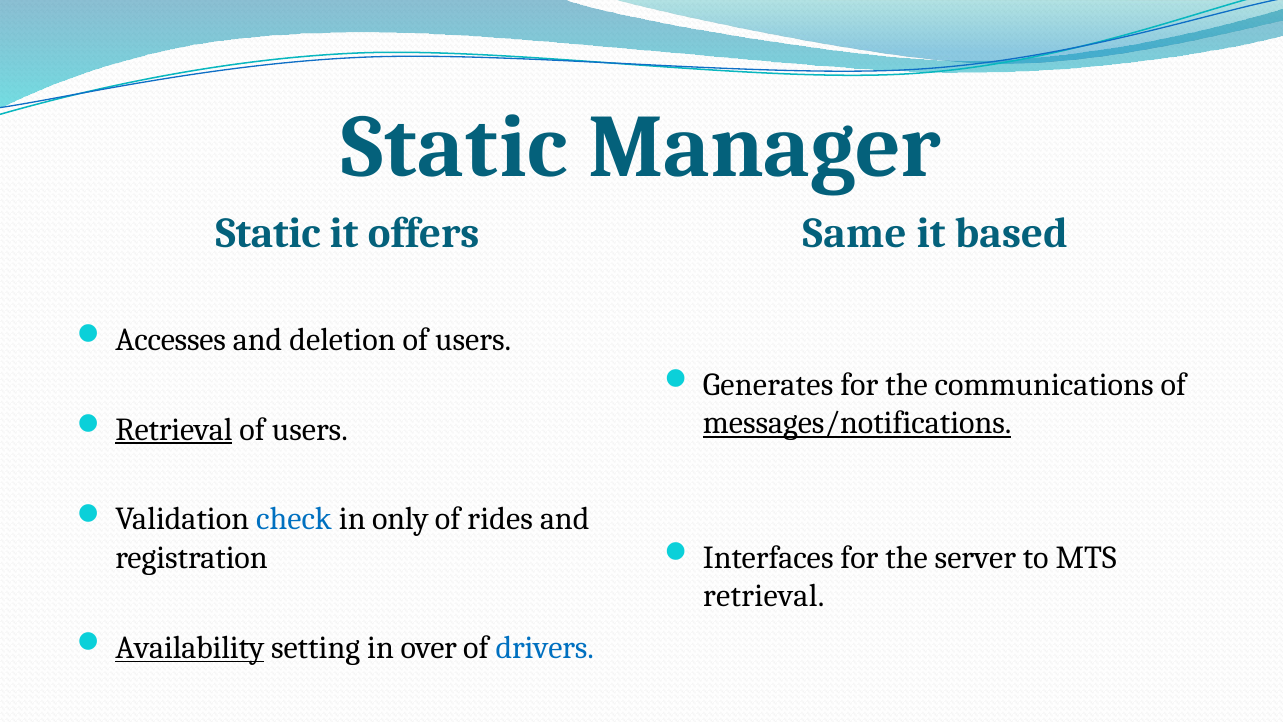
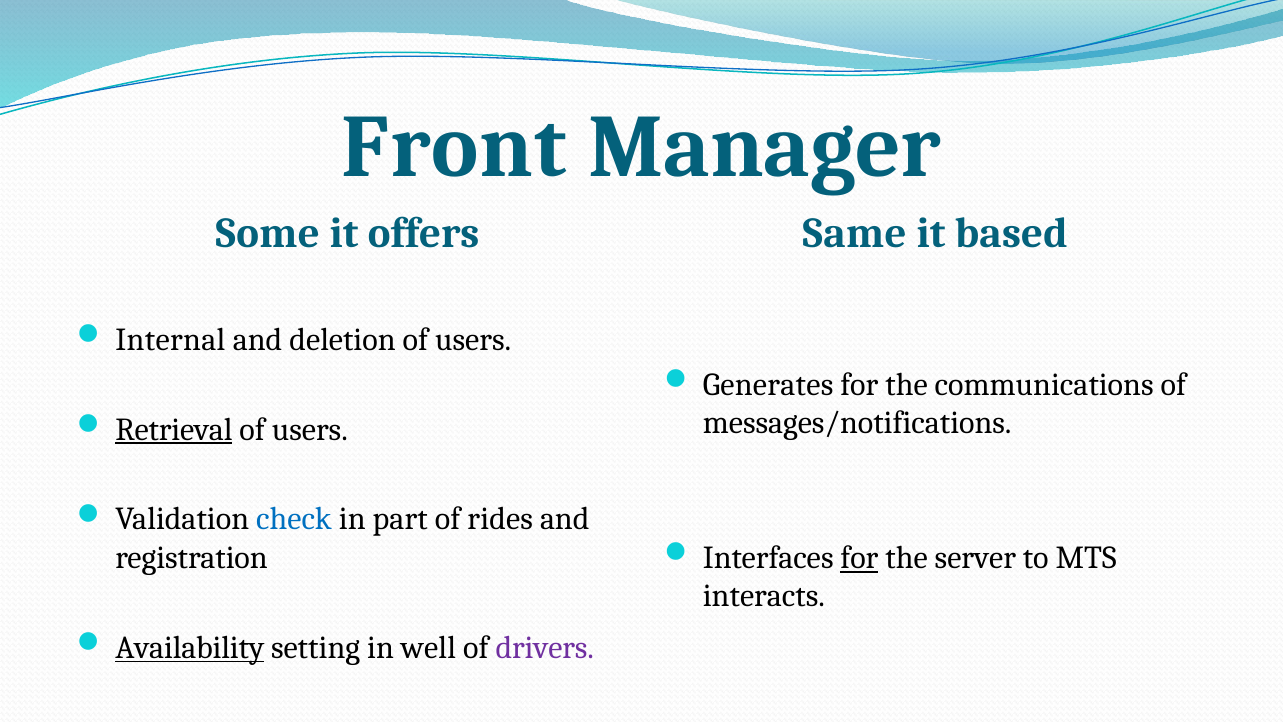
Static: Static -> Front (454, 147)
Static: Static -> Some (268, 233)
Accesses: Accesses -> Internal (170, 340)
messages/notifications underline: present -> none (857, 423)
only: only -> part (400, 519)
for underline: none -> present (859, 558)
retrieval: retrieval -> interacts (764, 596)
over: over -> well (428, 647)
drivers colour: blue -> purple (545, 647)
